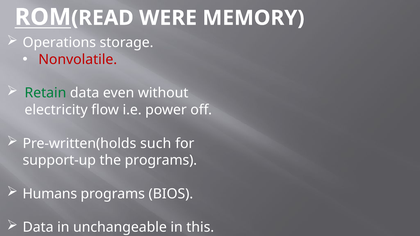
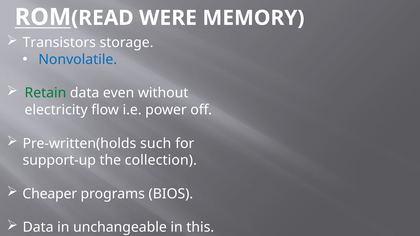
Operations: Operations -> Transistors (59, 43)
Nonvolatile colour: red -> blue (78, 60)
the programs: programs -> collection (161, 160)
Humans: Humans -> Cheaper (50, 194)
